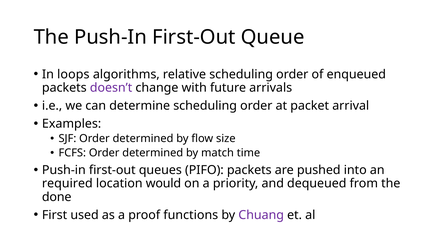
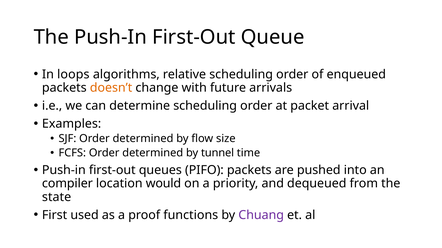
doesn’t colour: purple -> orange (111, 88)
match: match -> tunnel (218, 153)
required: required -> compiler (67, 184)
done: done -> state (57, 197)
